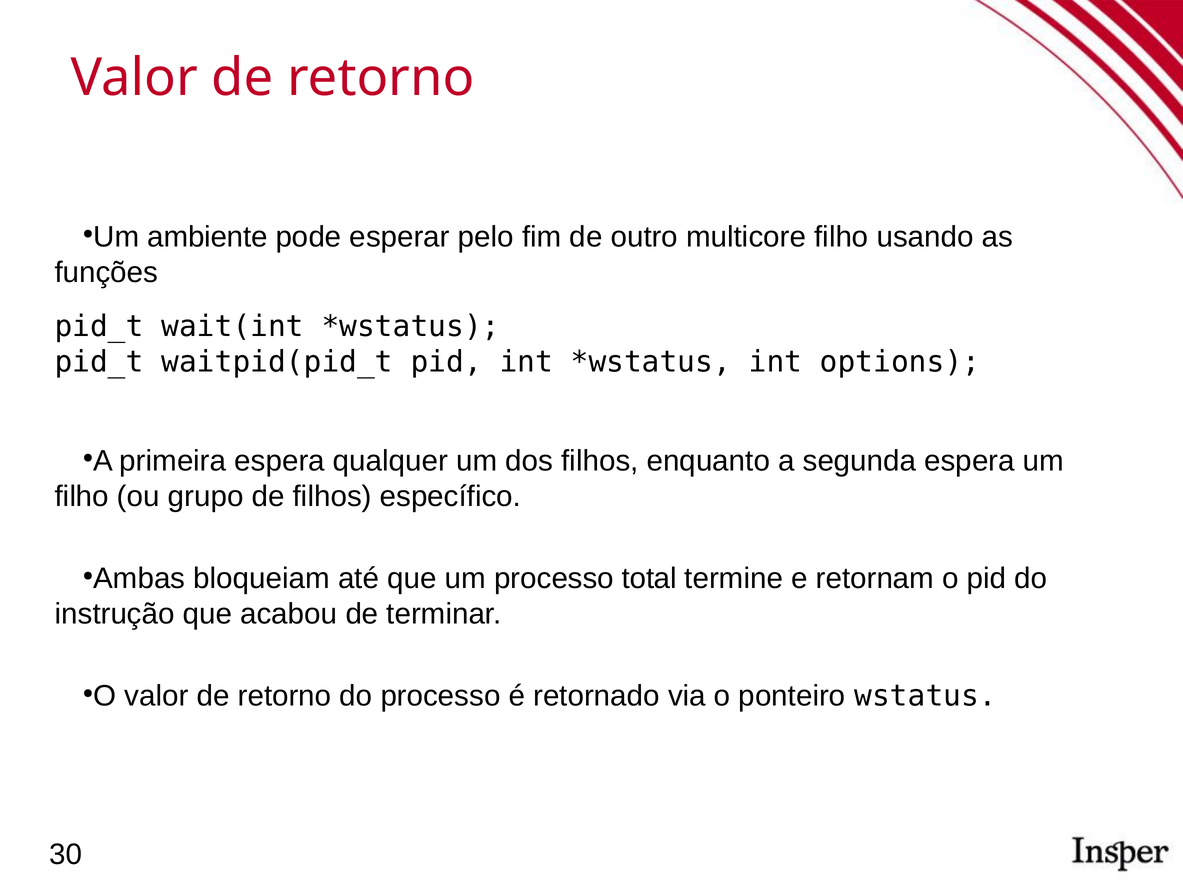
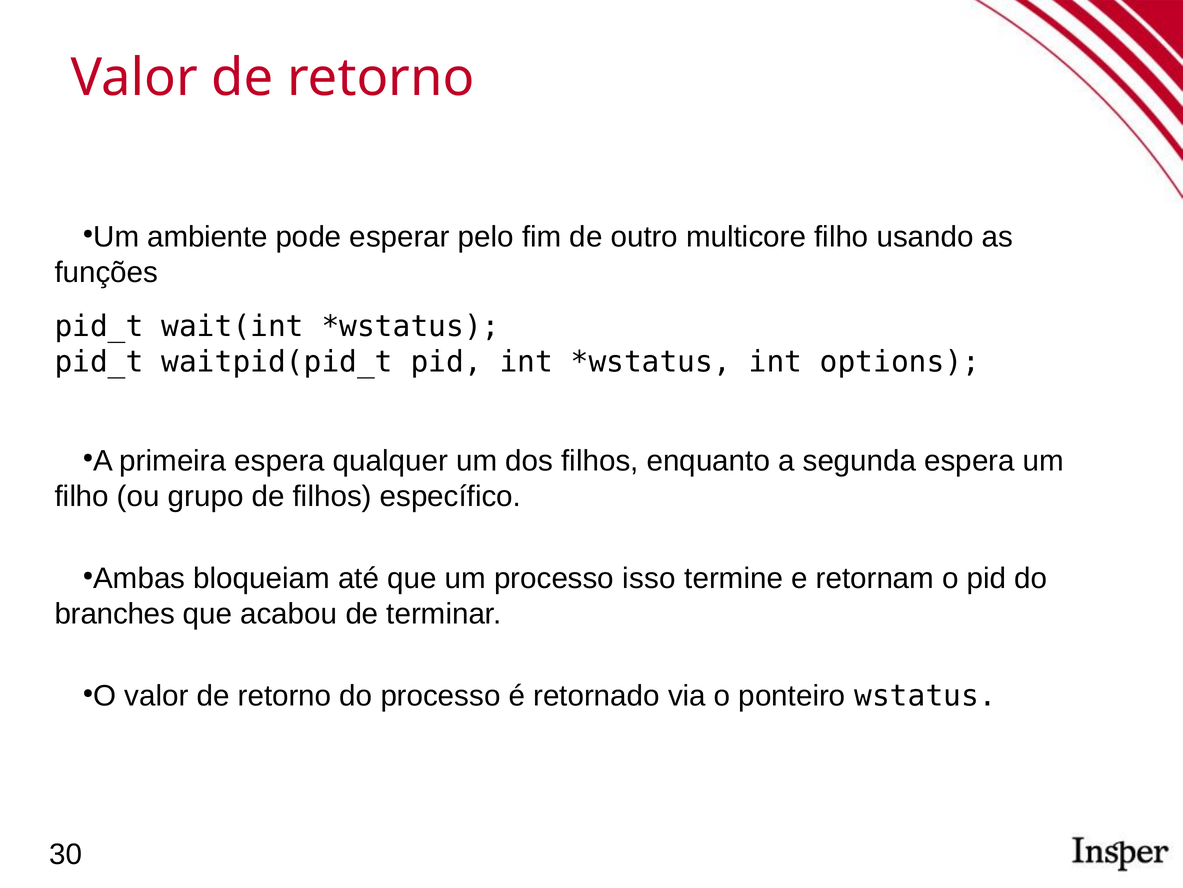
total: total -> isso (649, 578)
instrução: instrução -> branches (115, 613)
